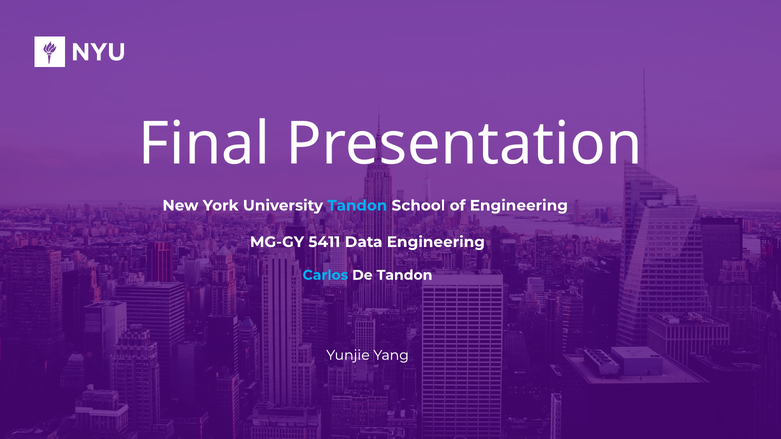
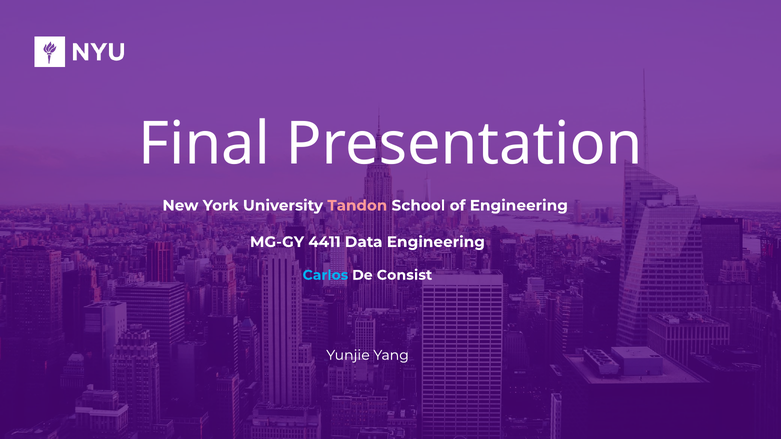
Tandon colour: light blue -> pink (357, 206)
5411: 5411 -> 4411 (324, 242)
De Tandon: Tandon -> Consist (404, 275)
